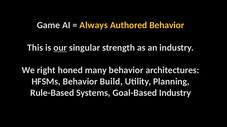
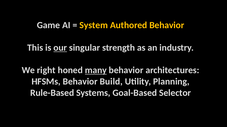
Always: Always -> System (94, 25)
many underline: none -> present (96, 71)
Goal-Based Industry: Industry -> Selector (175, 93)
